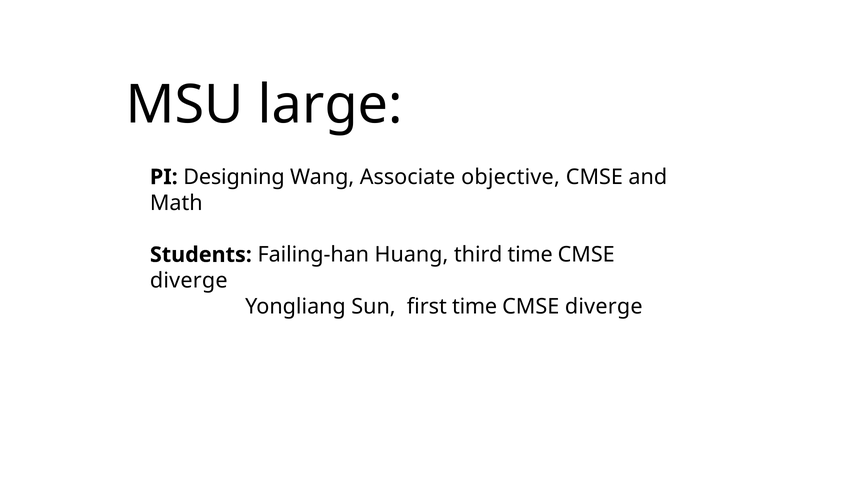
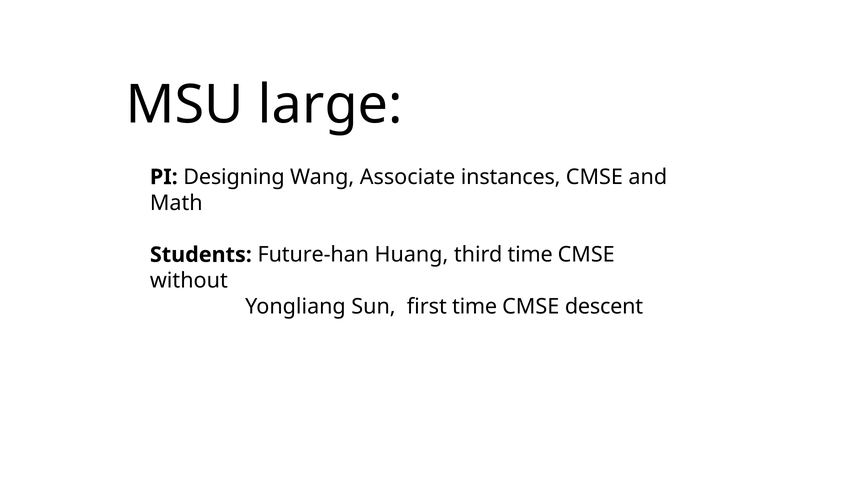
objective: objective -> instances (511, 177)
Failing-han: Failing-han -> Future-han (313, 254)
diverge: diverge -> without (189, 280)
diverge: diverge -> descent (604, 306)
